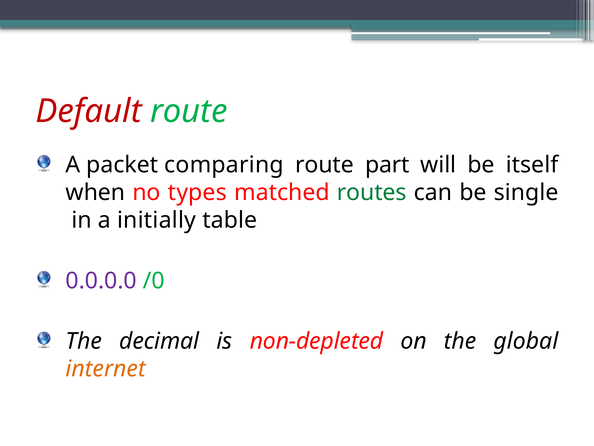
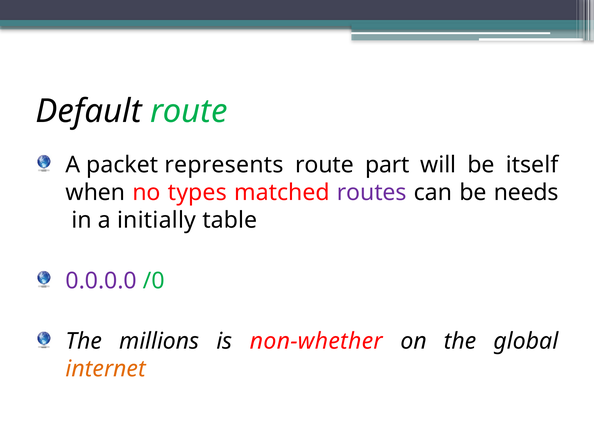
Default colour: red -> black (89, 111)
comparing: comparing -> represents (224, 165)
routes colour: green -> purple (372, 192)
single: single -> needs (526, 192)
decimal: decimal -> millions (159, 341)
non-depleted: non-depleted -> non-whether (316, 341)
